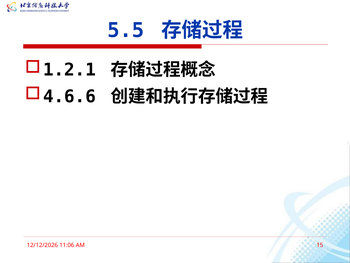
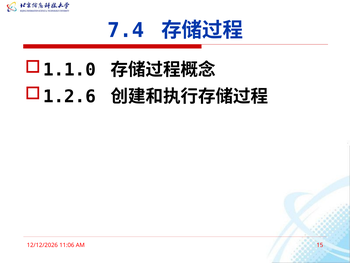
5.5: 5.5 -> 7.4 (126, 30)
1.2.1: 1.2.1 -> 1.1.0 (69, 70)
4.6.6: 4.6.6 -> 1.2.6 (69, 96)
